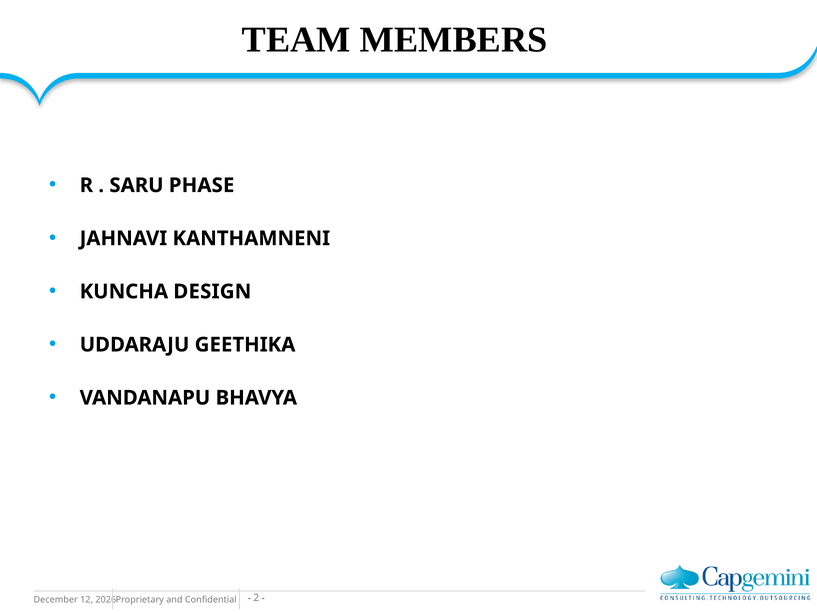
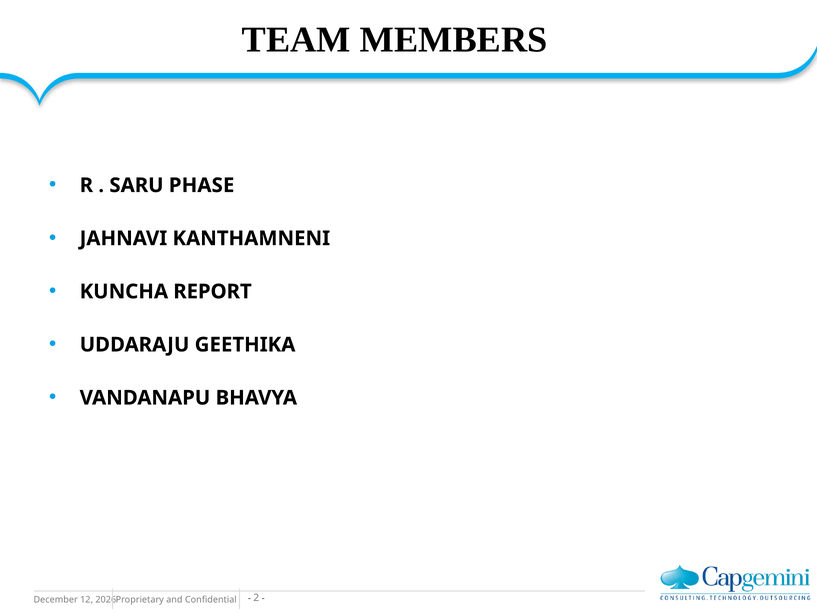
DESIGN: DESIGN -> REPORT (212, 291)
